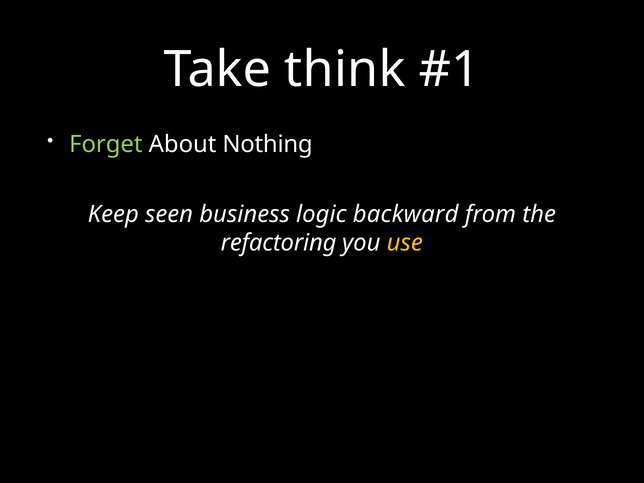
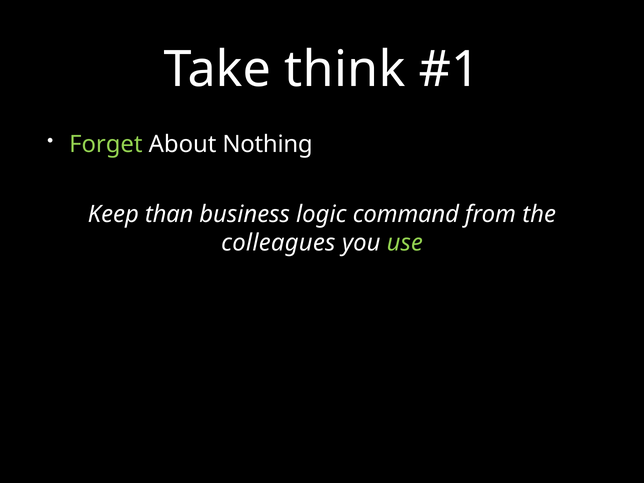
seen: seen -> than (169, 214)
backward: backward -> command (406, 214)
refactoring: refactoring -> colleagues (278, 243)
use colour: yellow -> light green (405, 243)
